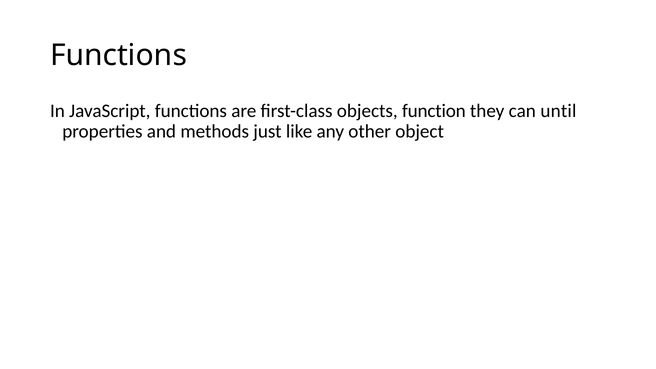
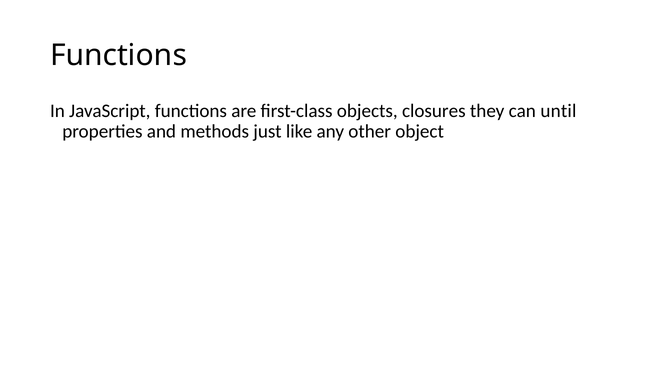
function: function -> closures (434, 111)
